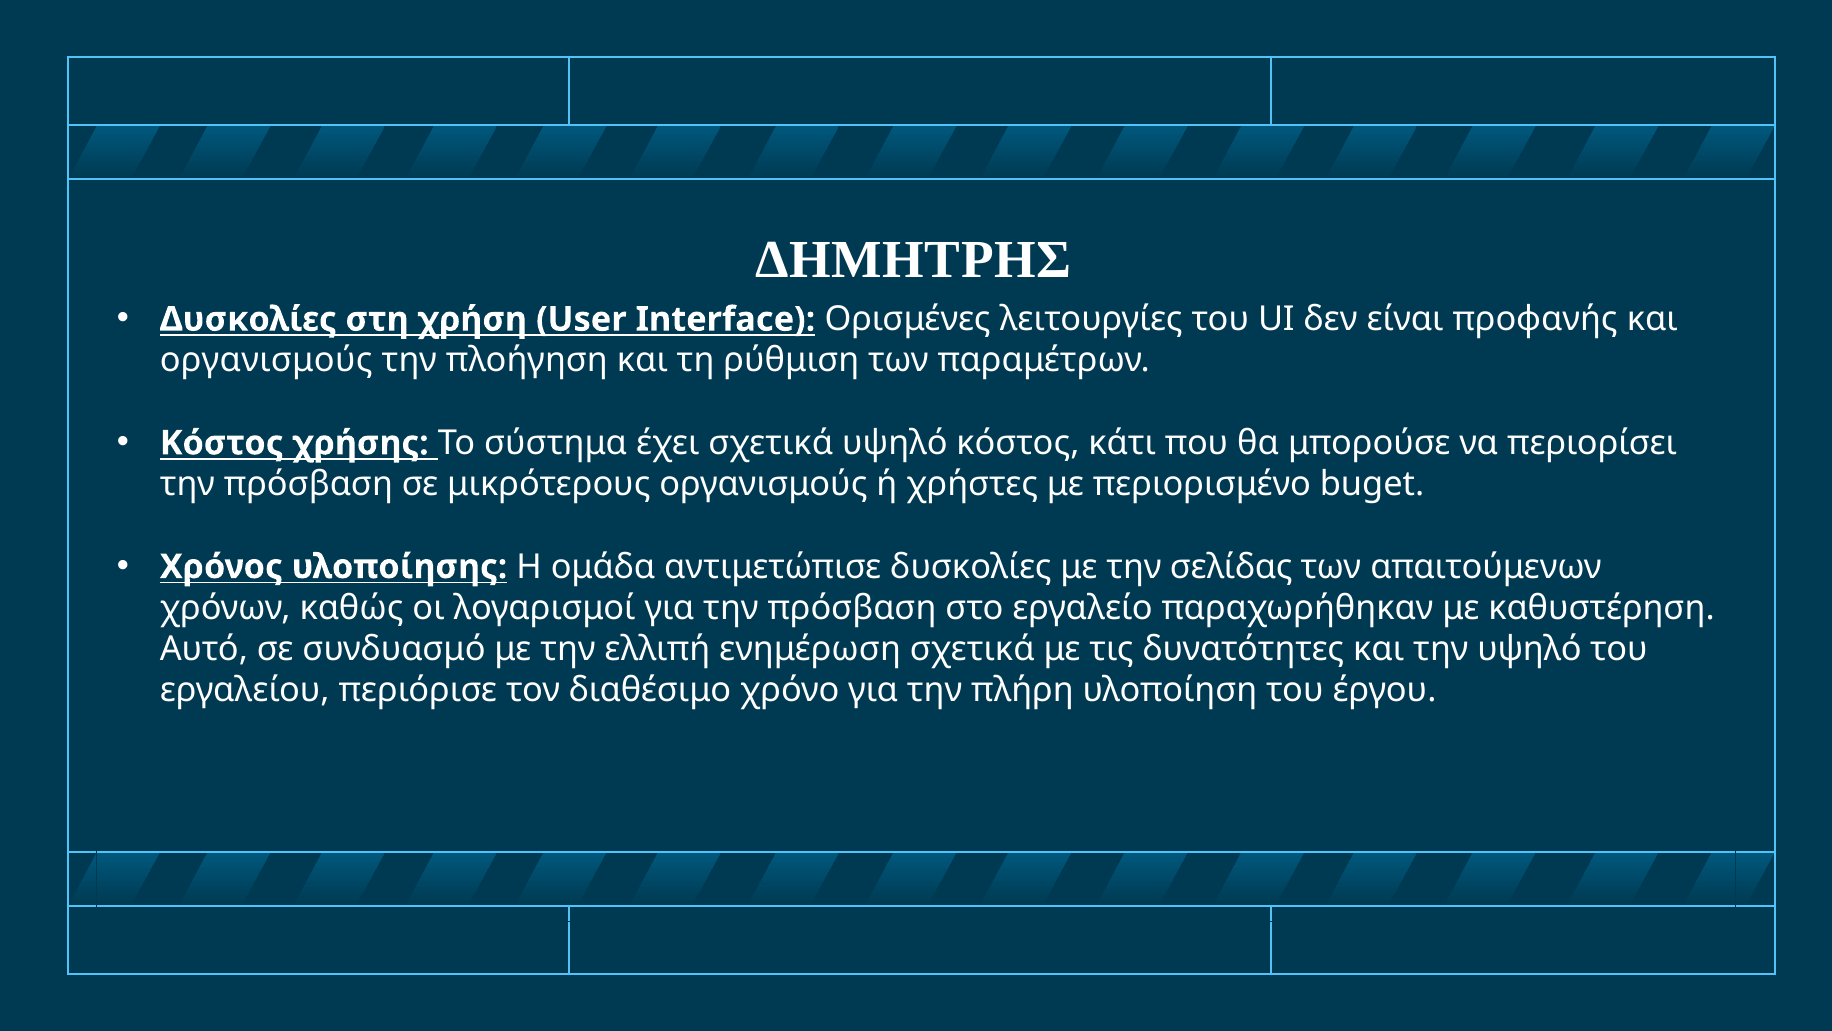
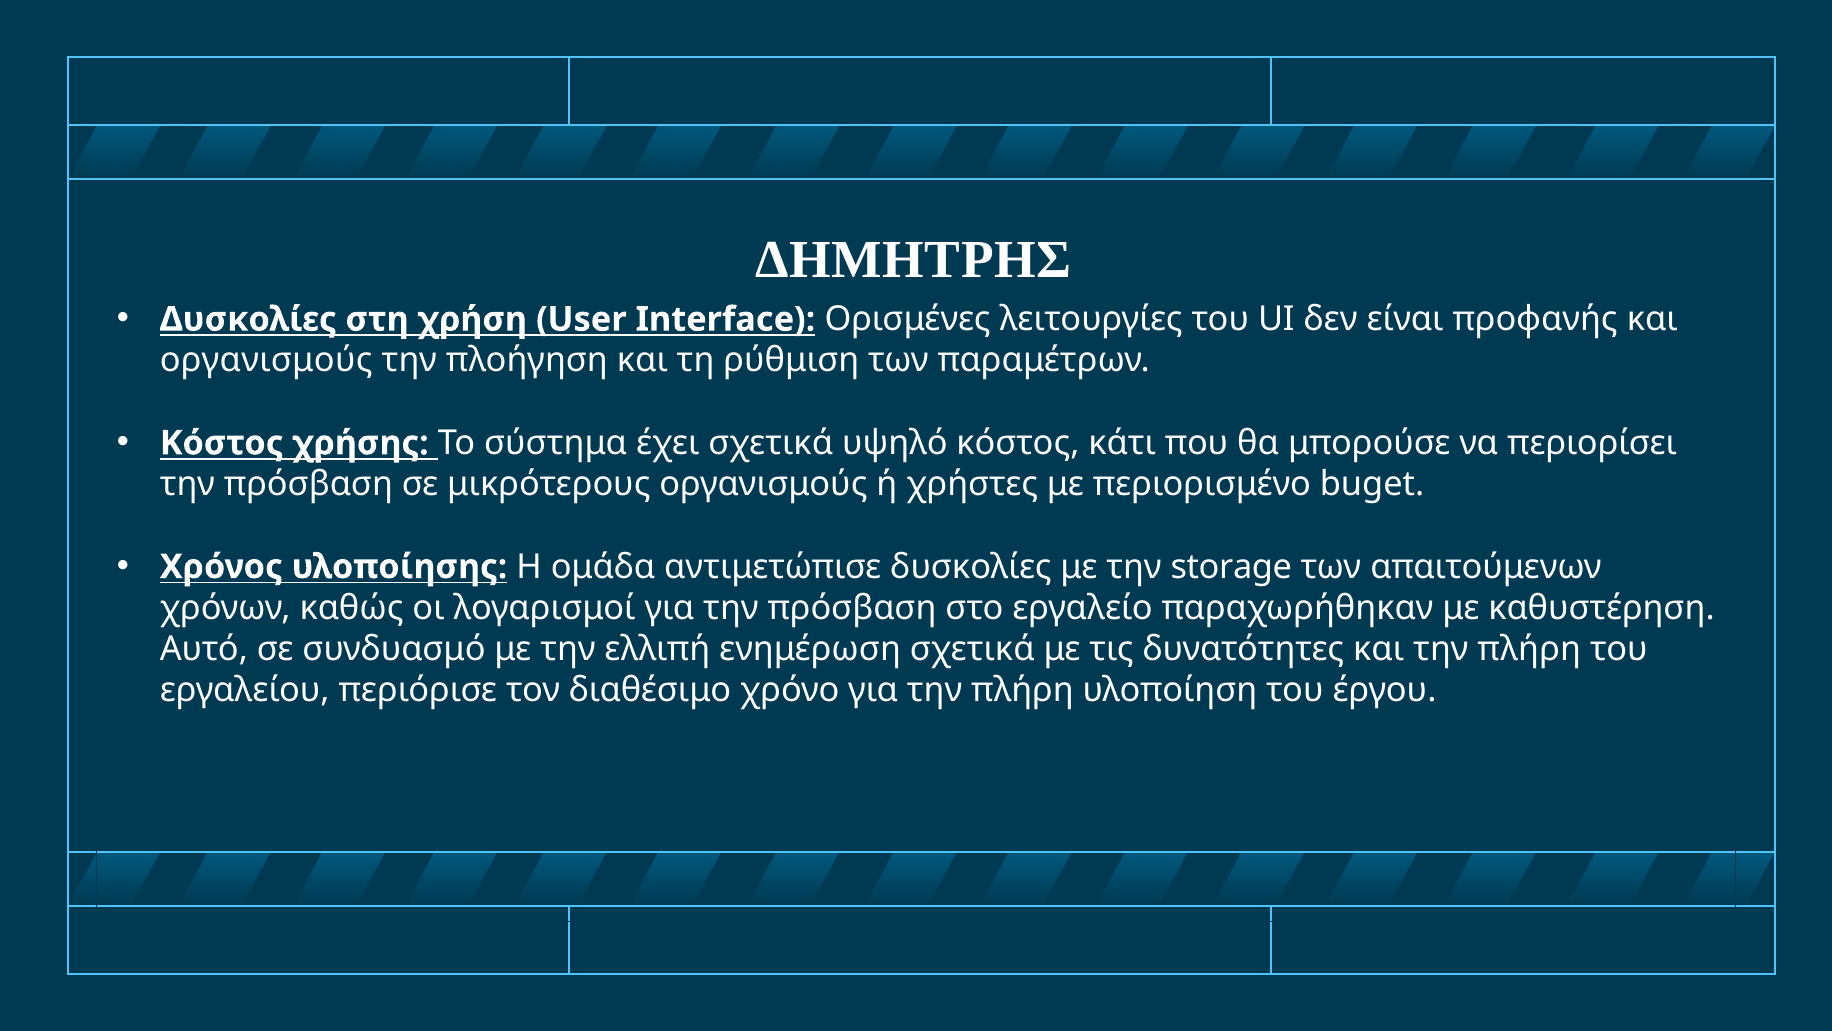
σελίδας: σελίδας -> storage (1231, 567)
και την υψηλό: υψηλό -> πλήρη (1529, 649)
